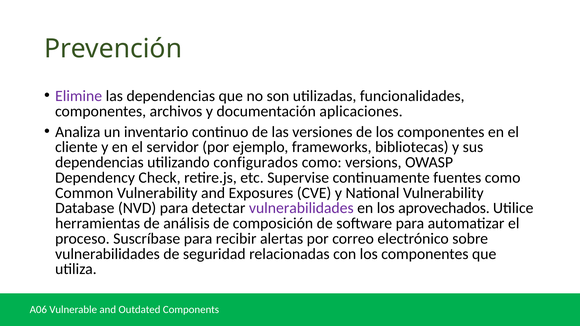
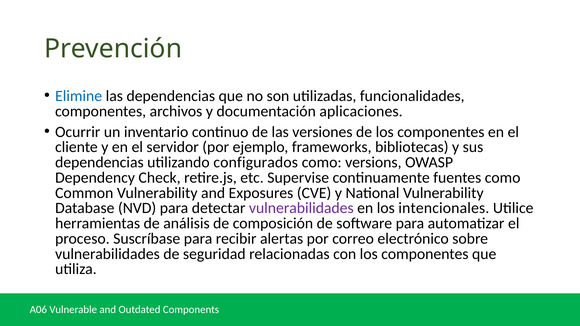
Elimine colour: purple -> blue (79, 96)
Analiza: Analiza -> Ocurrir (78, 132)
aprovechados: aprovechados -> intencionales (444, 208)
